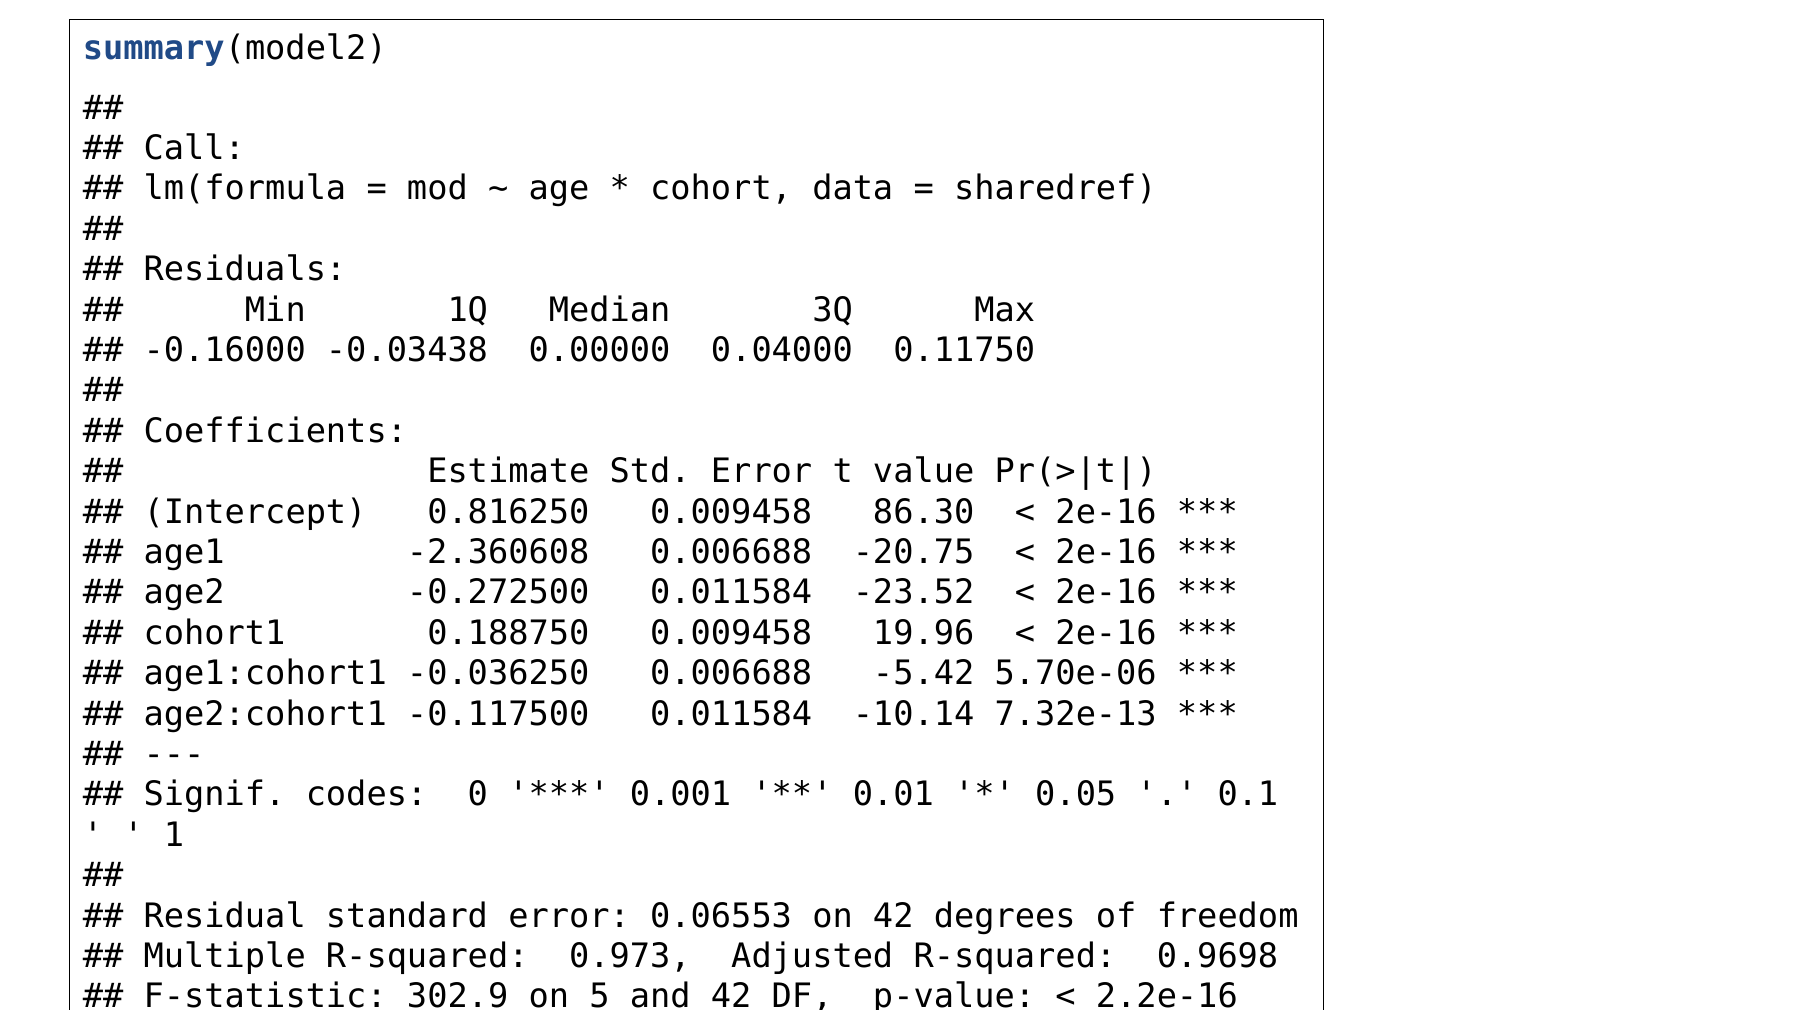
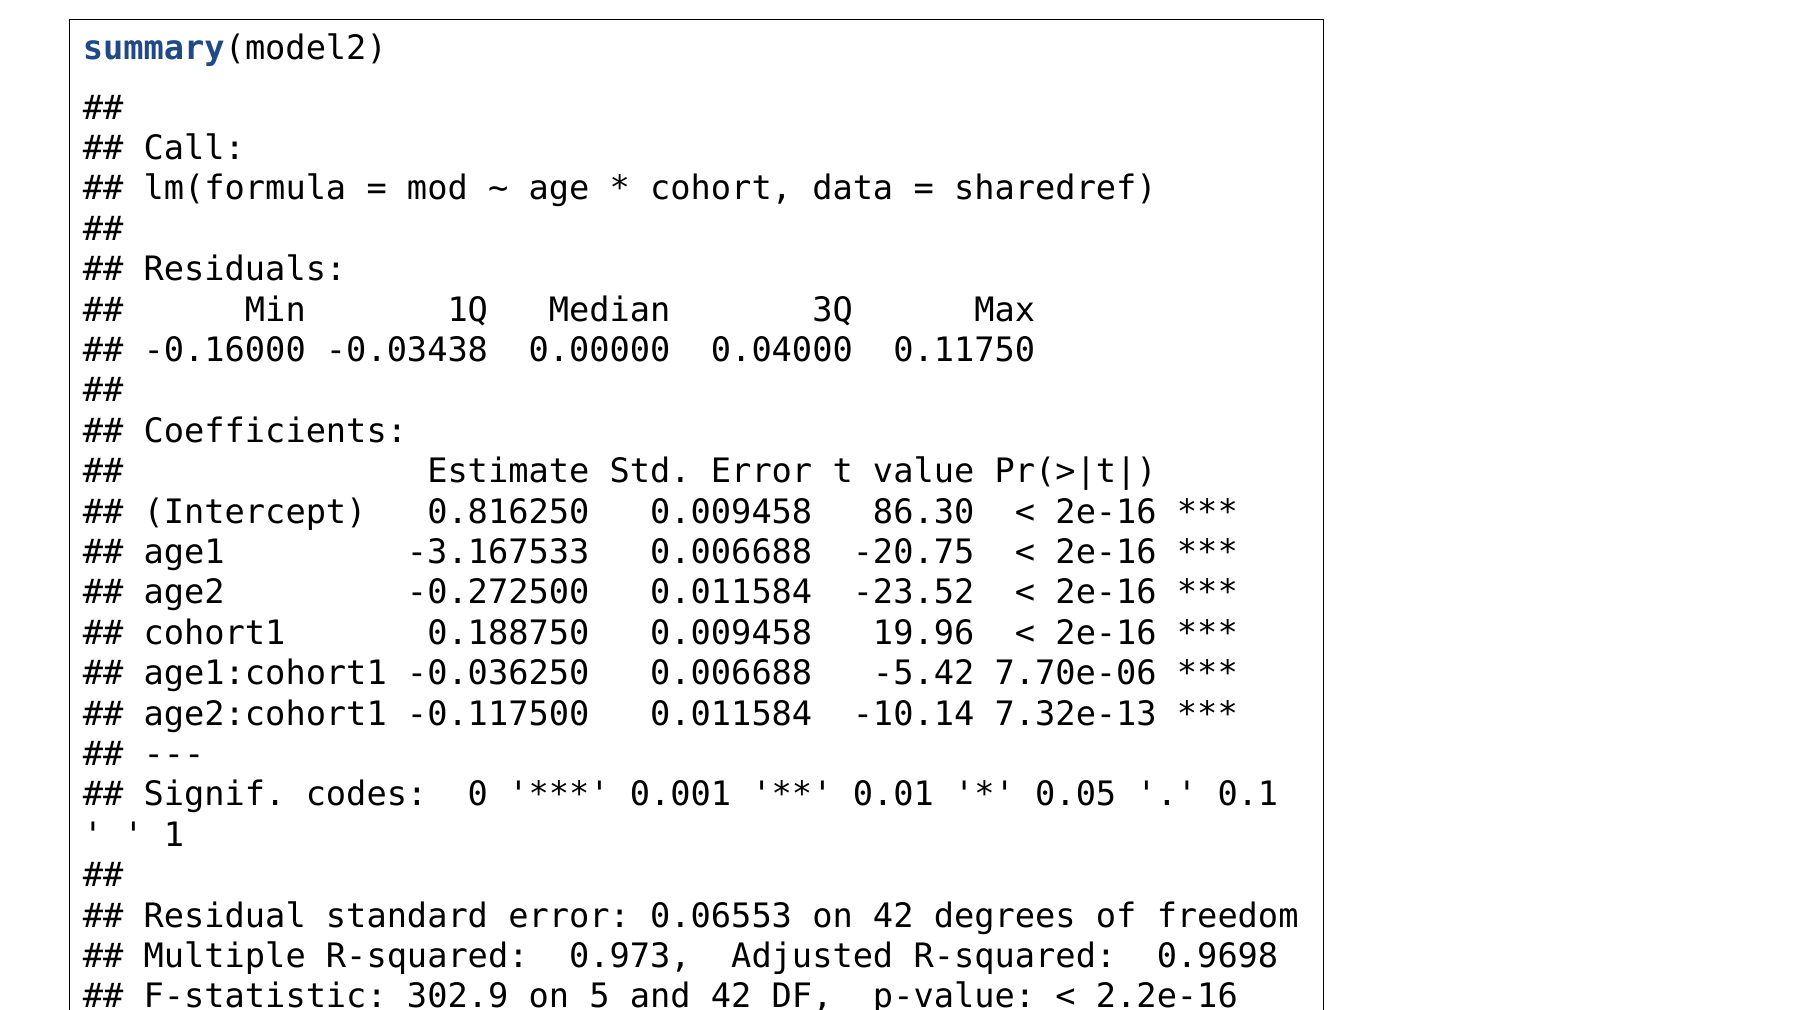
-2.360608: -2.360608 -> -3.167533 (498, 552)
5.70e-06: 5.70e-06 -> 7.70e-06 (1076, 674)
